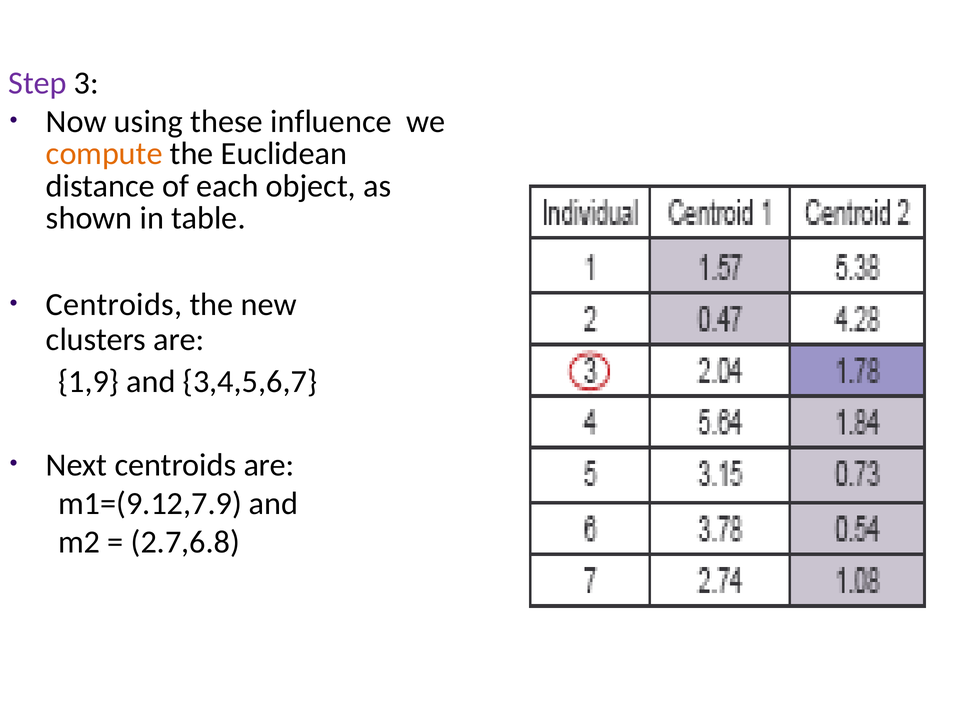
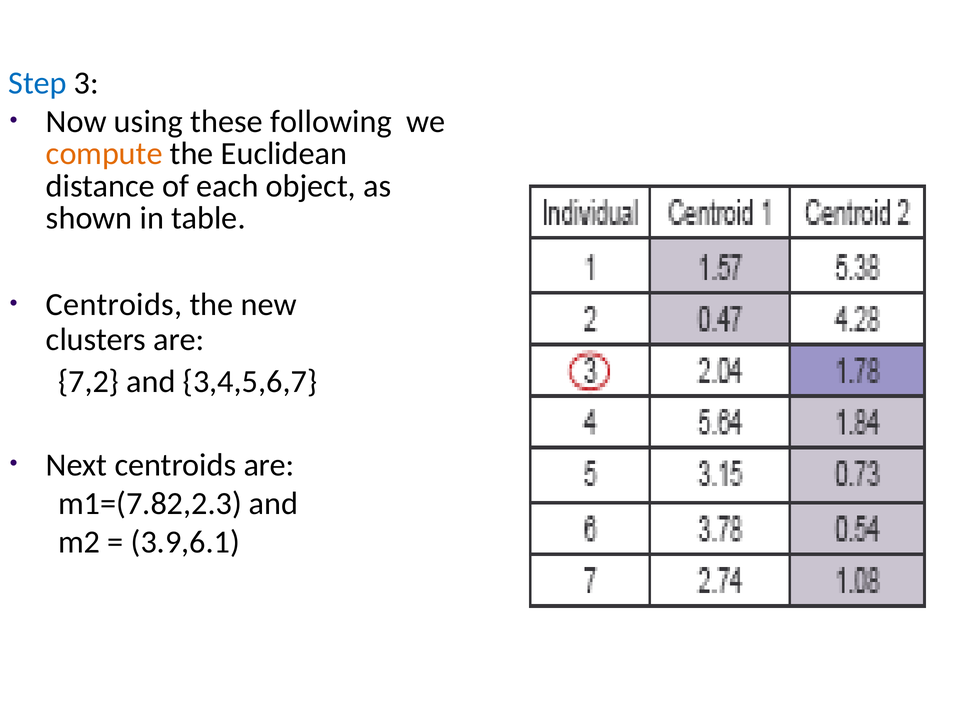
Step colour: purple -> blue (38, 83)
influence: influence -> following (331, 122)
1,9: 1,9 -> 7,2 (89, 381)
m1=(9.12,7.9: m1=(9.12,7.9 -> m1=(7.82,2.3 (150, 504)
2.7,6.8: 2.7,6.8 -> 3.9,6.1 (185, 542)
